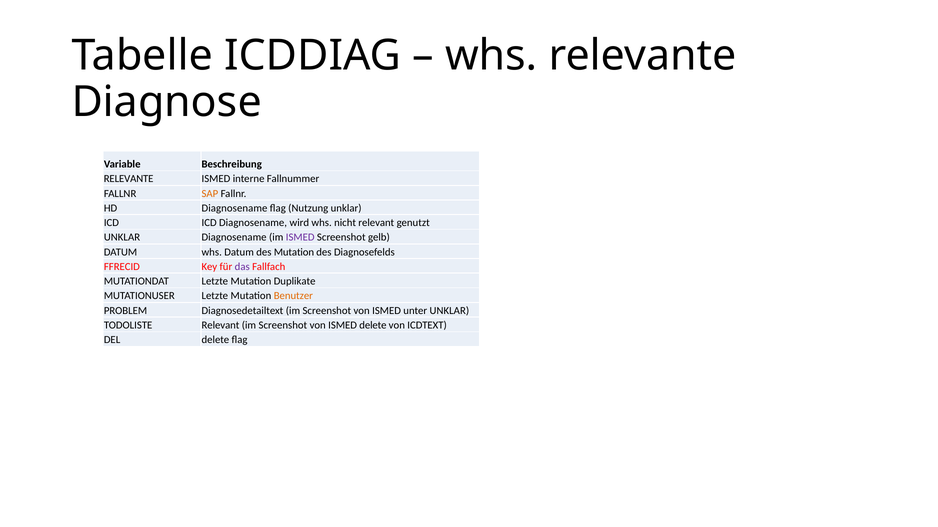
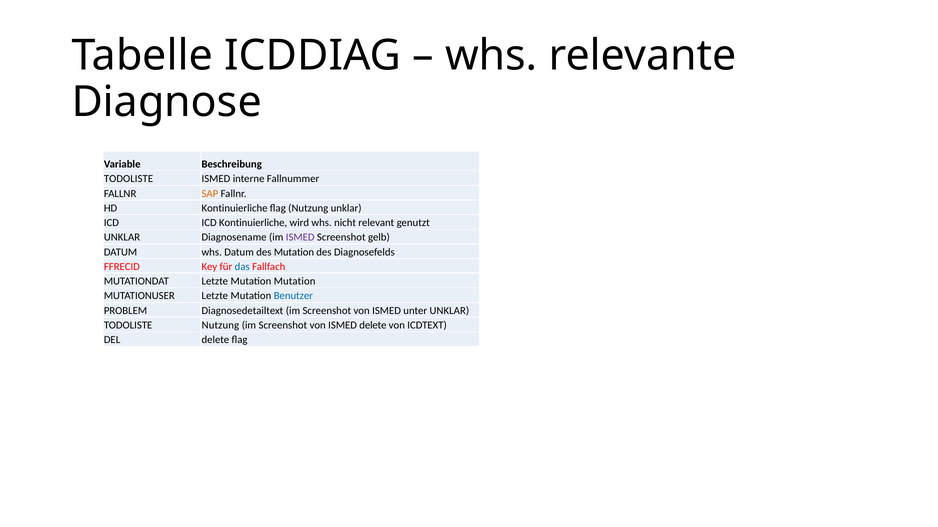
RELEVANTE: RELEVANTE -> TODOLISTE (129, 179)
HD Diagnosename: Diagnosename -> Kontinuierliche (235, 208)
ICD Diagnosename: Diagnosename -> Kontinuierliche (253, 223)
das colour: purple -> blue (242, 267)
Mutation Duplikate: Duplikate -> Mutation (295, 282)
Benutzer colour: orange -> blue (293, 296)
TODOLISTE Relevant: Relevant -> Nutzung (220, 326)
